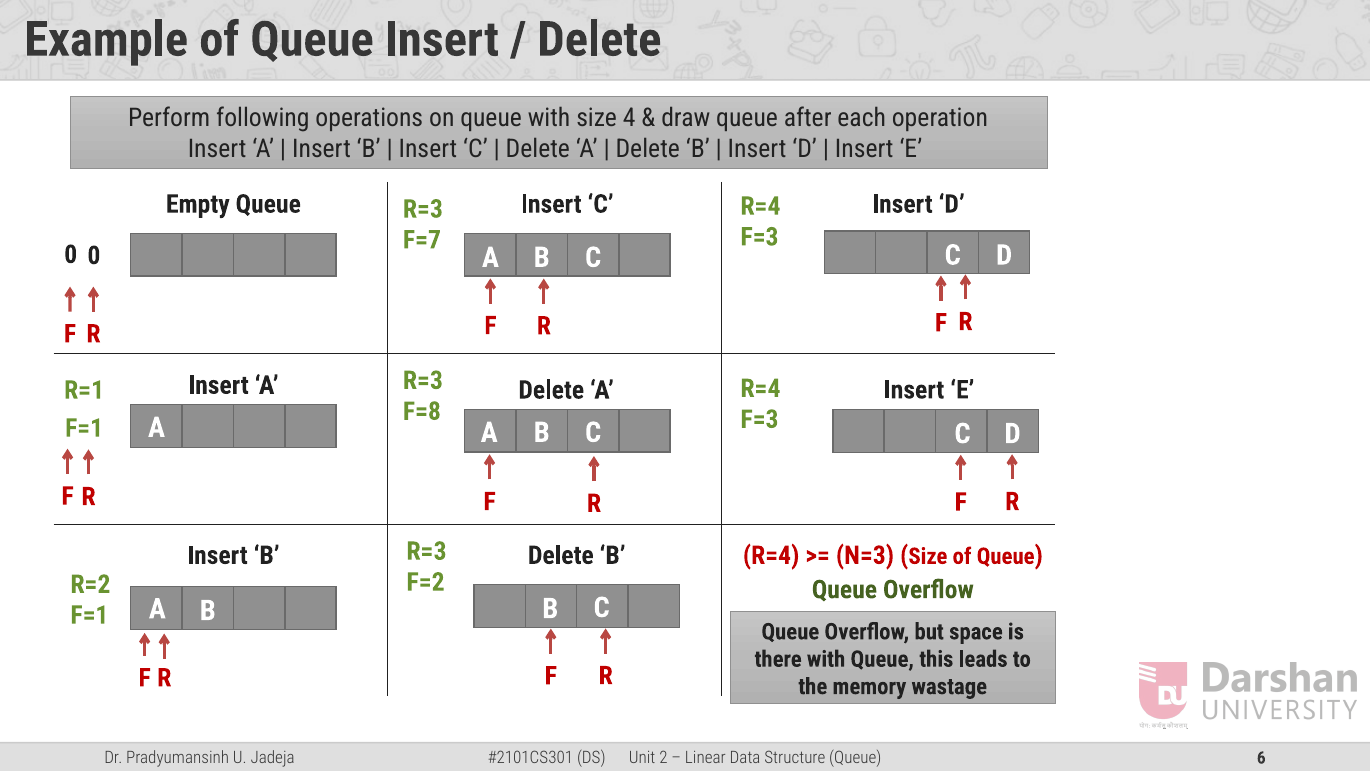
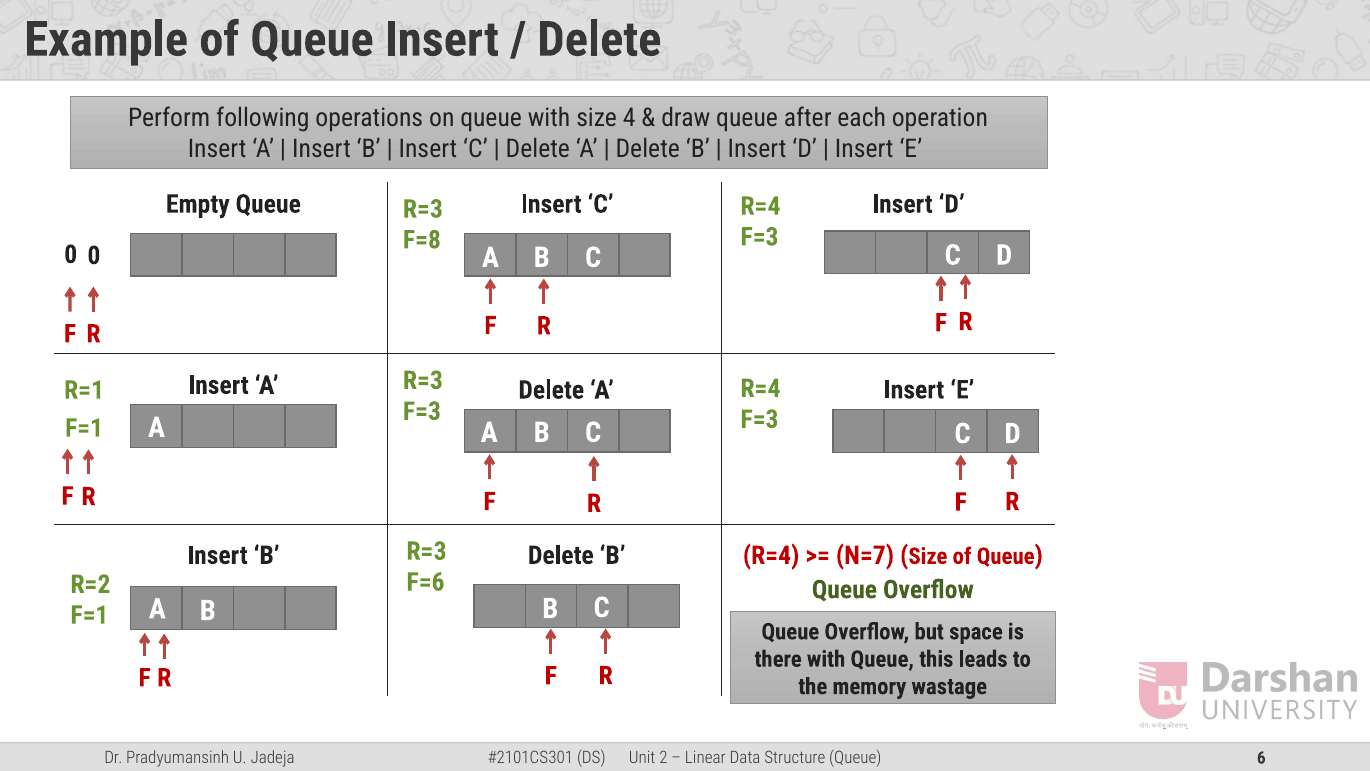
F=7: F=7 -> F=8 (422, 240)
F=8: F=8 -> F=3 (422, 411)
N=3: N=3 -> N=7 (865, 555)
F=2: F=2 -> F=6 (426, 582)
